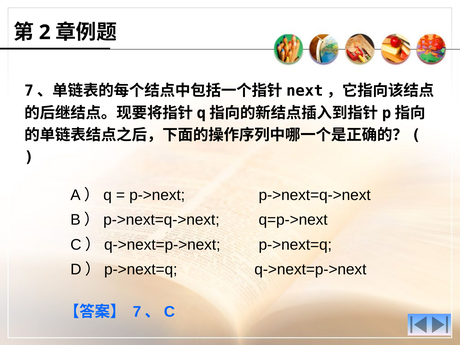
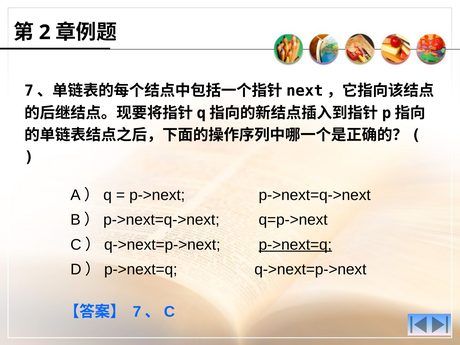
p->next=q underline: none -> present (295, 245)
